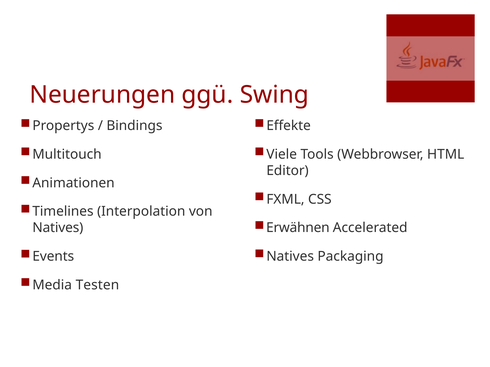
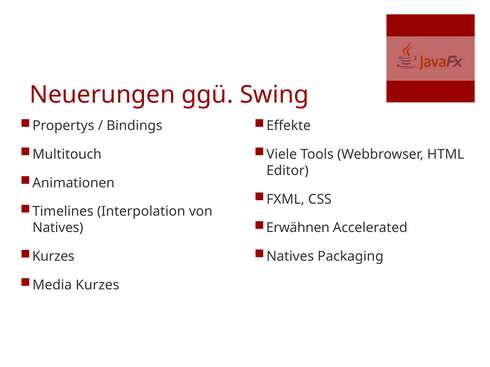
Events: Events -> Kurzes (53, 257)
Media Testen: Testen -> Kurzes (97, 285)
